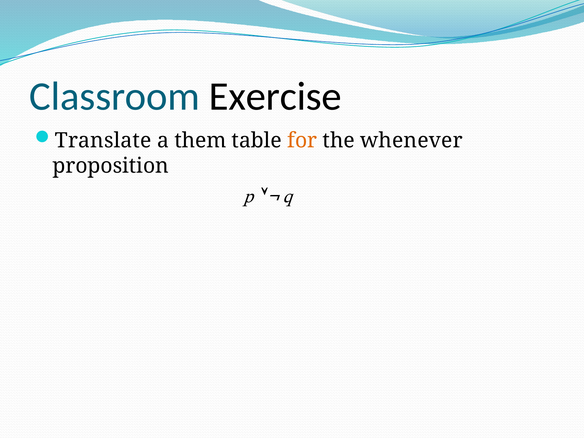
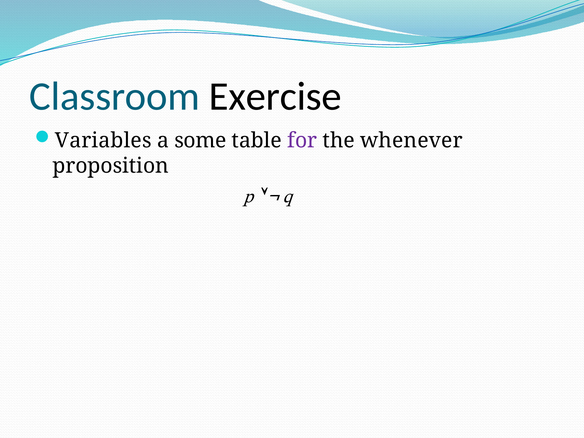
Translate: Translate -> Variables (103, 141)
them: them -> some (200, 141)
for colour: orange -> purple (302, 141)
